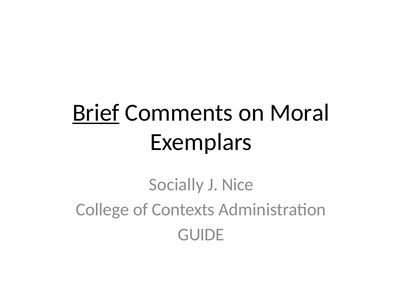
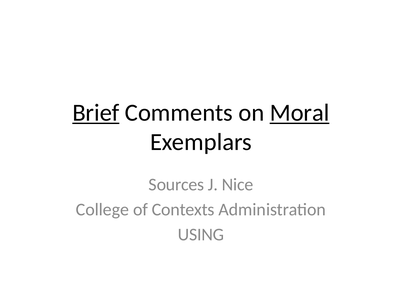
Moral underline: none -> present (300, 113)
Socially: Socially -> Sources (176, 185)
GUIDE: GUIDE -> USING (201, 235)
